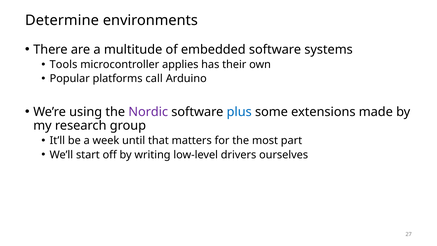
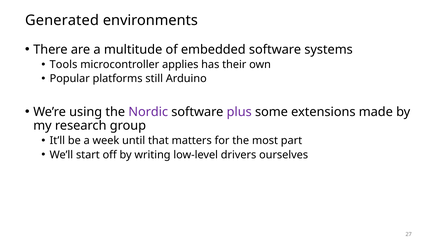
Determine: Determine -> Generated (62, 20)
call: call -> still (154, 79)
plus colour: blue -> purple (239, 112)
